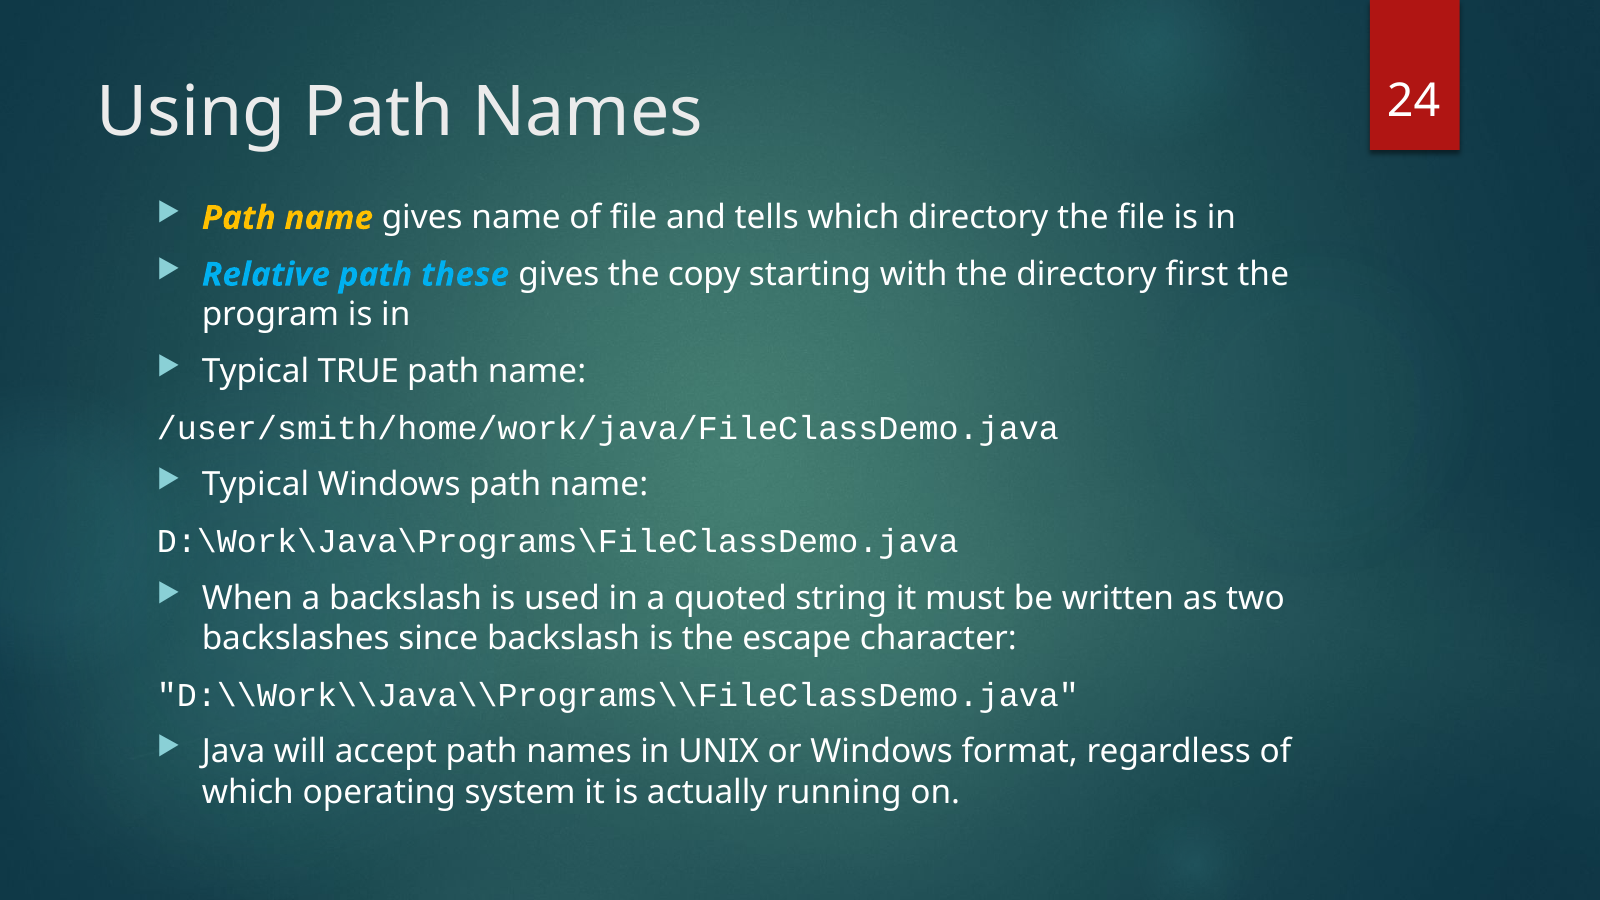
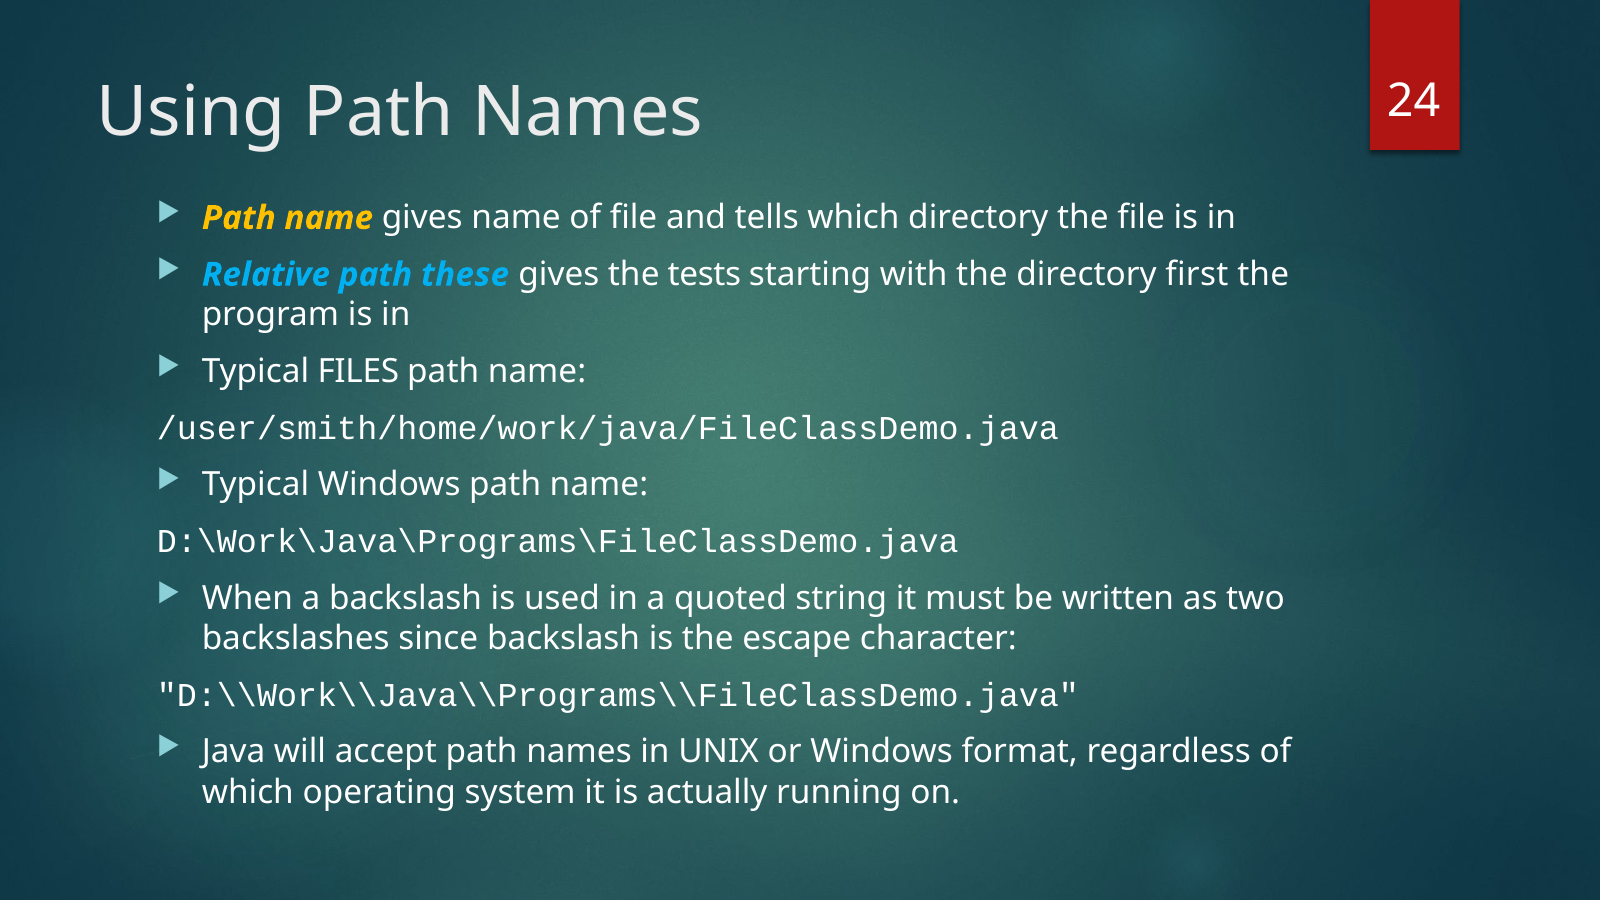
copy: copy -> tests (704, 275)
TRUE: TRUE -> FILES (358, 371)
